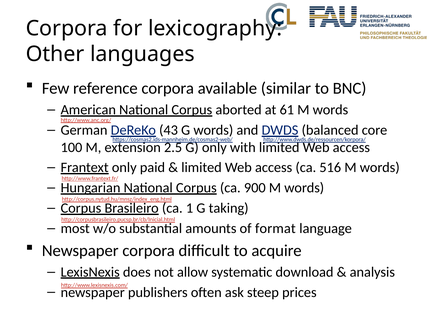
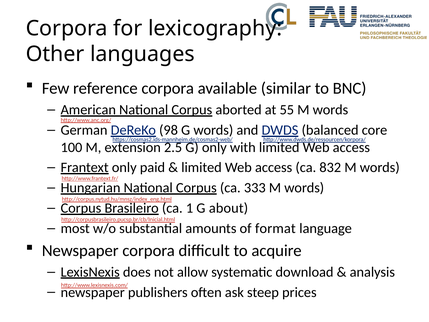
61: 61 -> 55 (287, 110)
43: 43 -> 98 (169, 130)
516: 516 -> 832 (330, 167)
900: 900 -> 333 (255, 188)
taking: taking -> about (229, 208)
